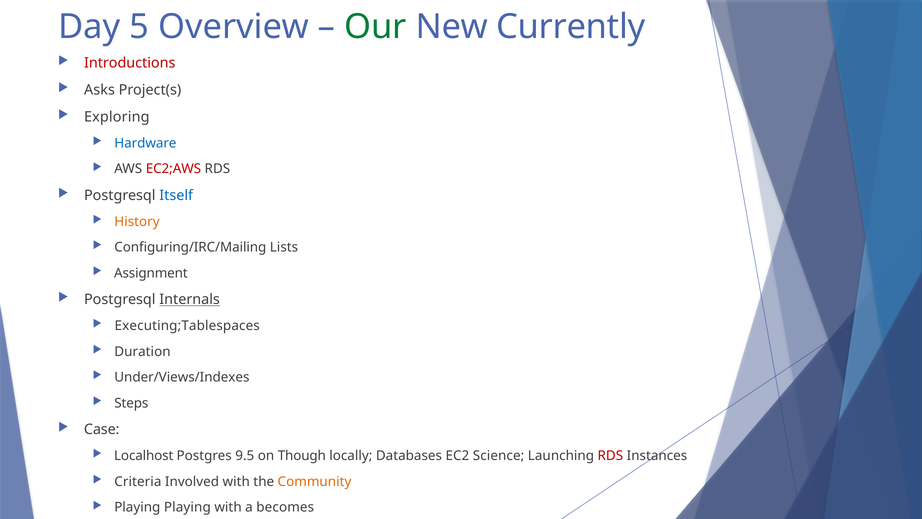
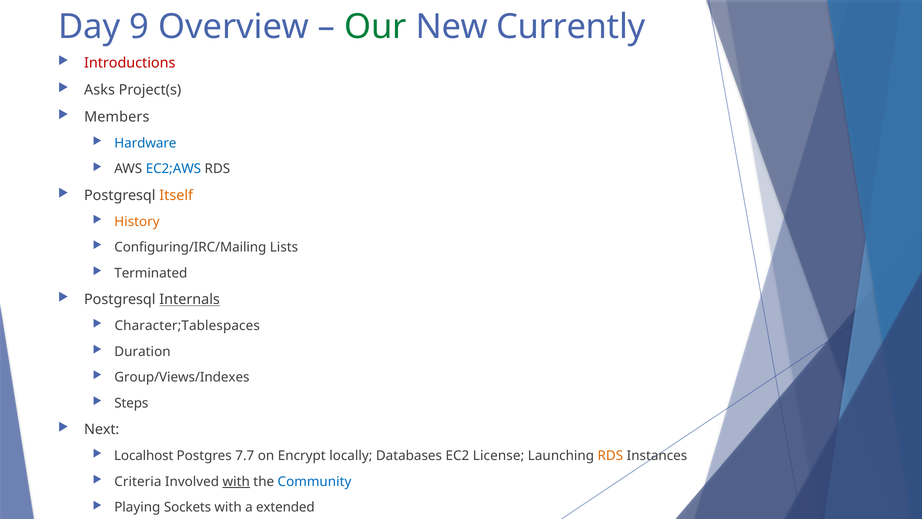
5: 5 -> 9 (139, 27)
Exploring: Exploring -> Members (117, 117)
EC2;AWS colour: red -> blue (173, 169)
Itself colour: blue -> orange (176, 195)
Assignment: Assignment -> Terminated (151, 273)
Executing;Tablespaces: Executing;Tablespaces -> Character;Tablespaces (187, 326)
Under/Views/Indexes: Under/Views/Indexes -> Group/Views/Indexes (182, 377)
Case: Case -> Next (102, 429)
9.5: 9.5 -> 7.7 (245, 456)
Though: Though -> Encrypt (302, 456)
Science: Science -> License (499, 456)
RDS colour: red -> orange (610, 456)
with underline: none -> present (236, 481)
Community colour: orange -> blue (314, 481)
Playing Playing: Playing -> Sockets (188, 507)
becomes: becomes -> extended (285, 507)
